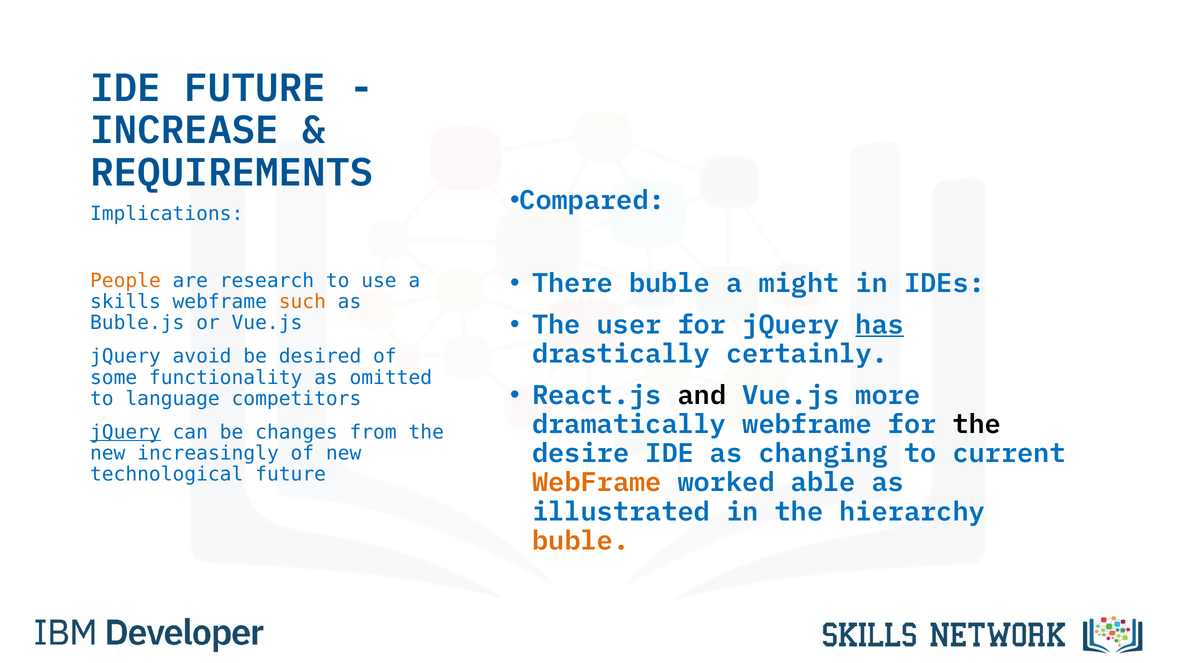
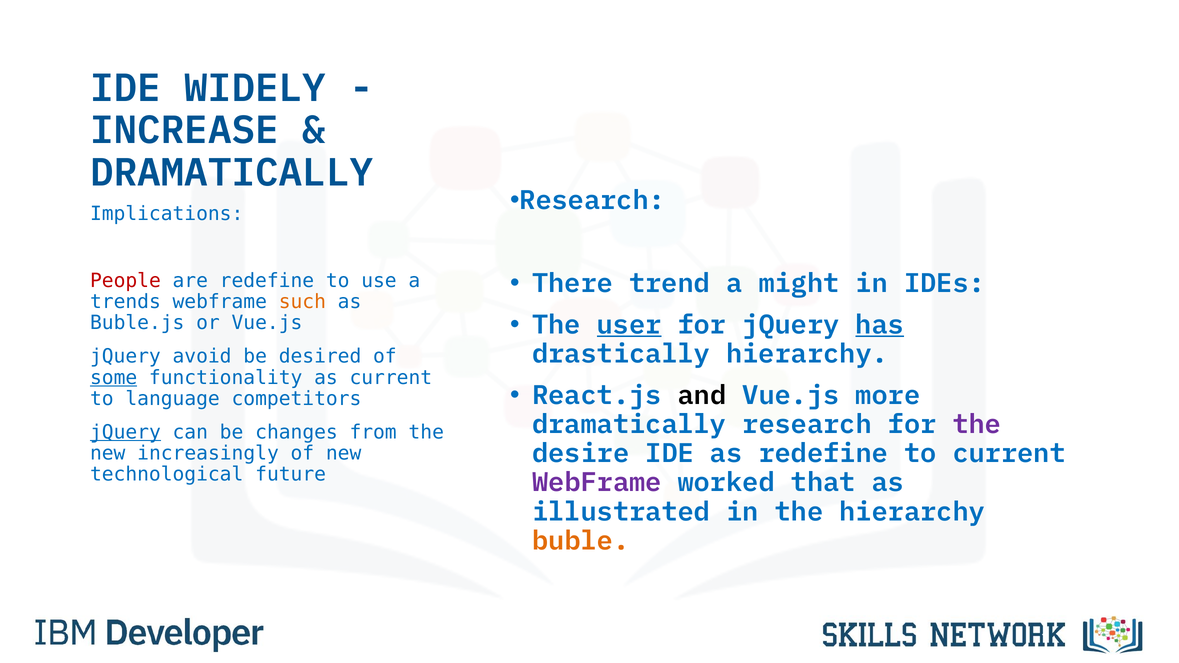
IDE FUTURE: FUTURE -> WIDELY (255, 88)
REQUIREMENTS: REQUIREMENTS -> DRAMATICALLY (232, 173)
Compared: Compared -> Research (592, 200)
There buble: buble -> trend (670, 283)
People colour: orange -> red (125, 281)
are research: research -> redefine (267, 281)
skills: skills -> trends (125, 302)
user underline: none -> present (629, 325)
drastically certainly: certainly -> hierarchy (807, 354)
some underline: none -> present (114, 378)
as omitted: omitted -> current (391, 378)
dramatically webframe: webframe -> research (807, 424)
the colour: black -> purple (977, 424)
as changing: changing -> redefine (823, 454)
WebFrame colour: orange -> purple (597, 483)
able: able -> that (823, 483)
